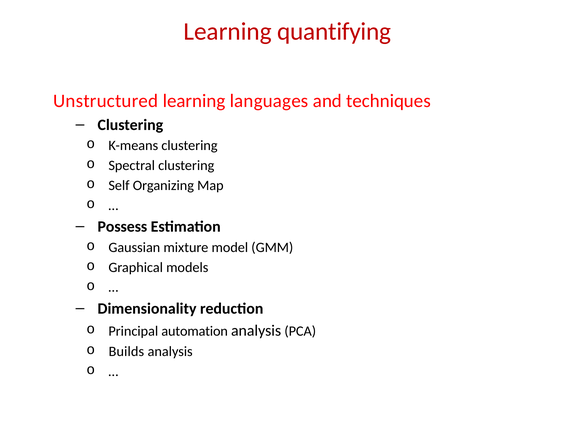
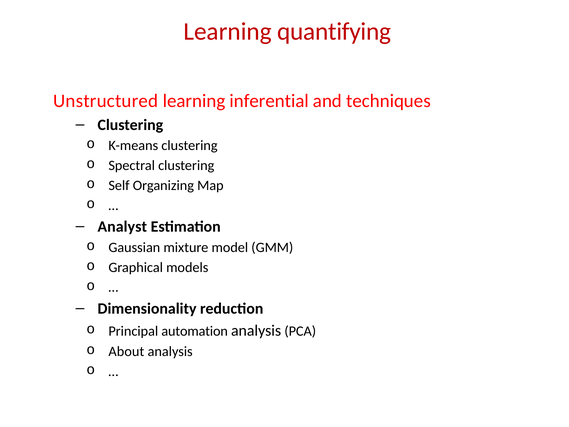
languages: languages -> inferential (269, 101)
Possess: Possess -> Analyst (122, 227)
Builds: Builds -> About (126, 351)
